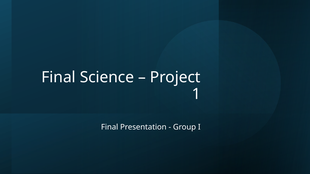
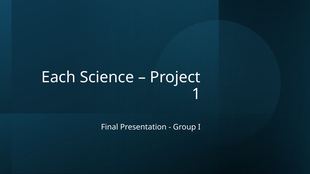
Final: Final -> Each (59, 78)
